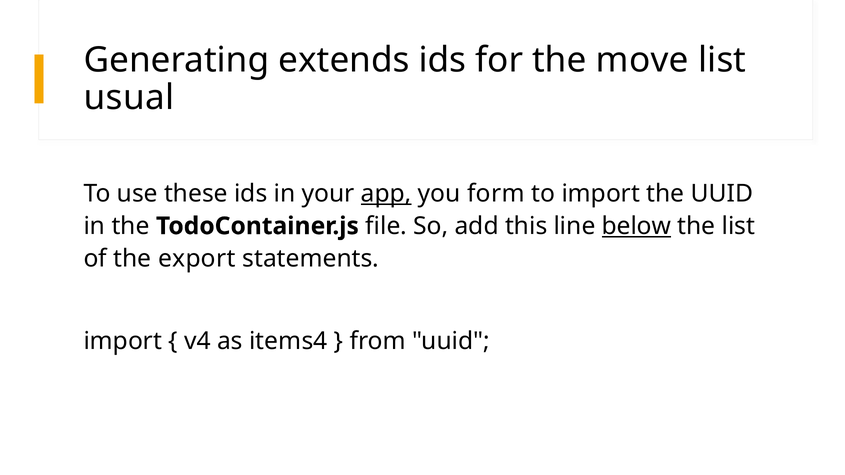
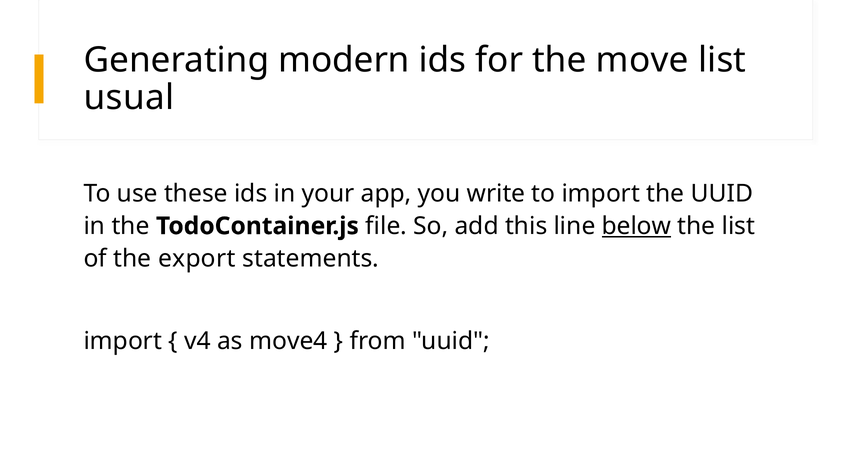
extends: extends -> modern (344, 60)
app underline: present -> none (386, 194)
form: form -> write (496, 194)
items4: items4 -> move4 (288, 341)
